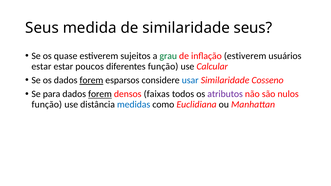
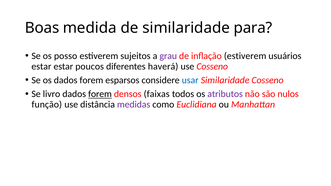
Seus: Seus -> Boas (42, 28)
similaridade seus: seus -> para (253, 28)
quase: quase -> posso (66, 56)
grau colour: green -> purple (168, 56)
diferentes função: função -> haverá (163, 66)
use Calcular: Calcular -> Cosseno (212, 66)
forem underline: present -> none (91, 80)
para: para -> livro (52, 94)
medidas colour: blue -> purple (134, 105)
